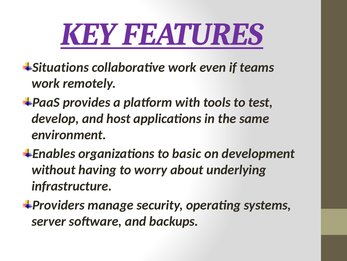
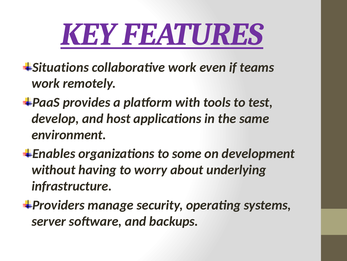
basic: basic -> some (187, 153)
